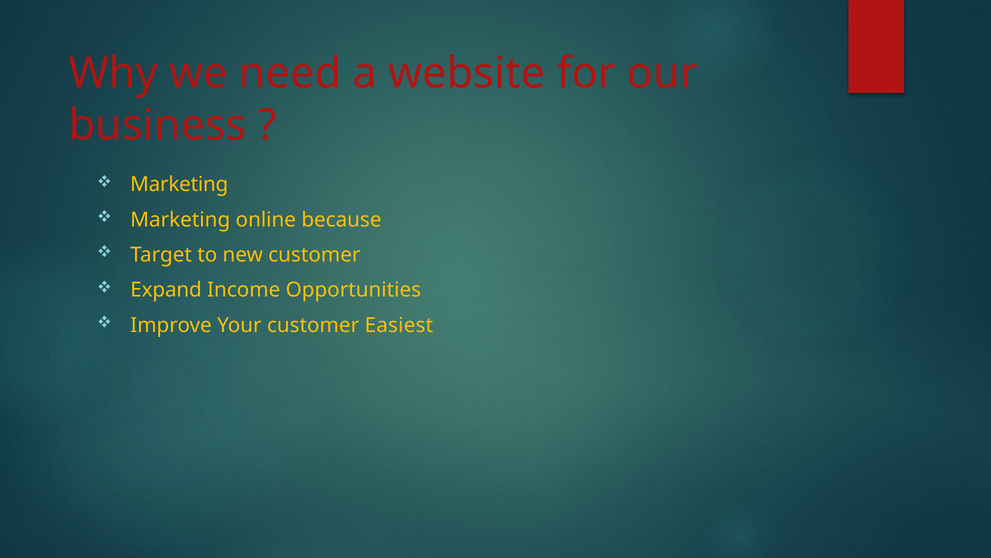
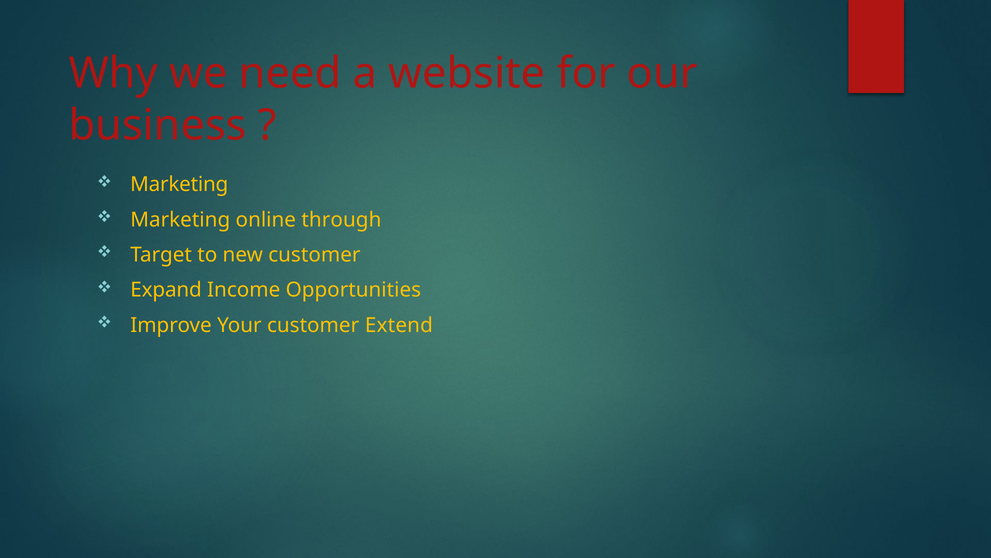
because: because -> through (341, 220)
Easiest: Easiest -> Extend (399, 325)
